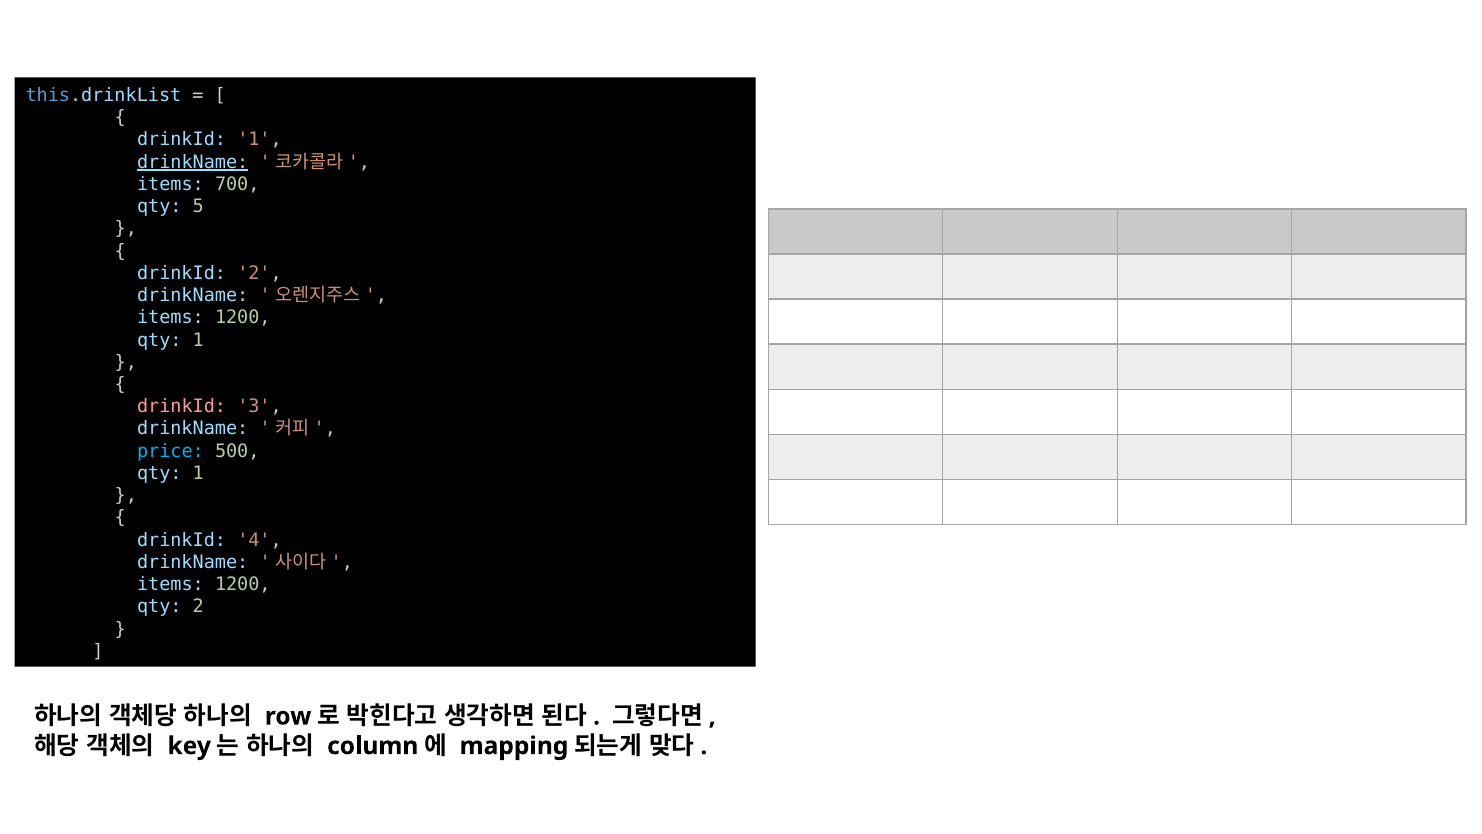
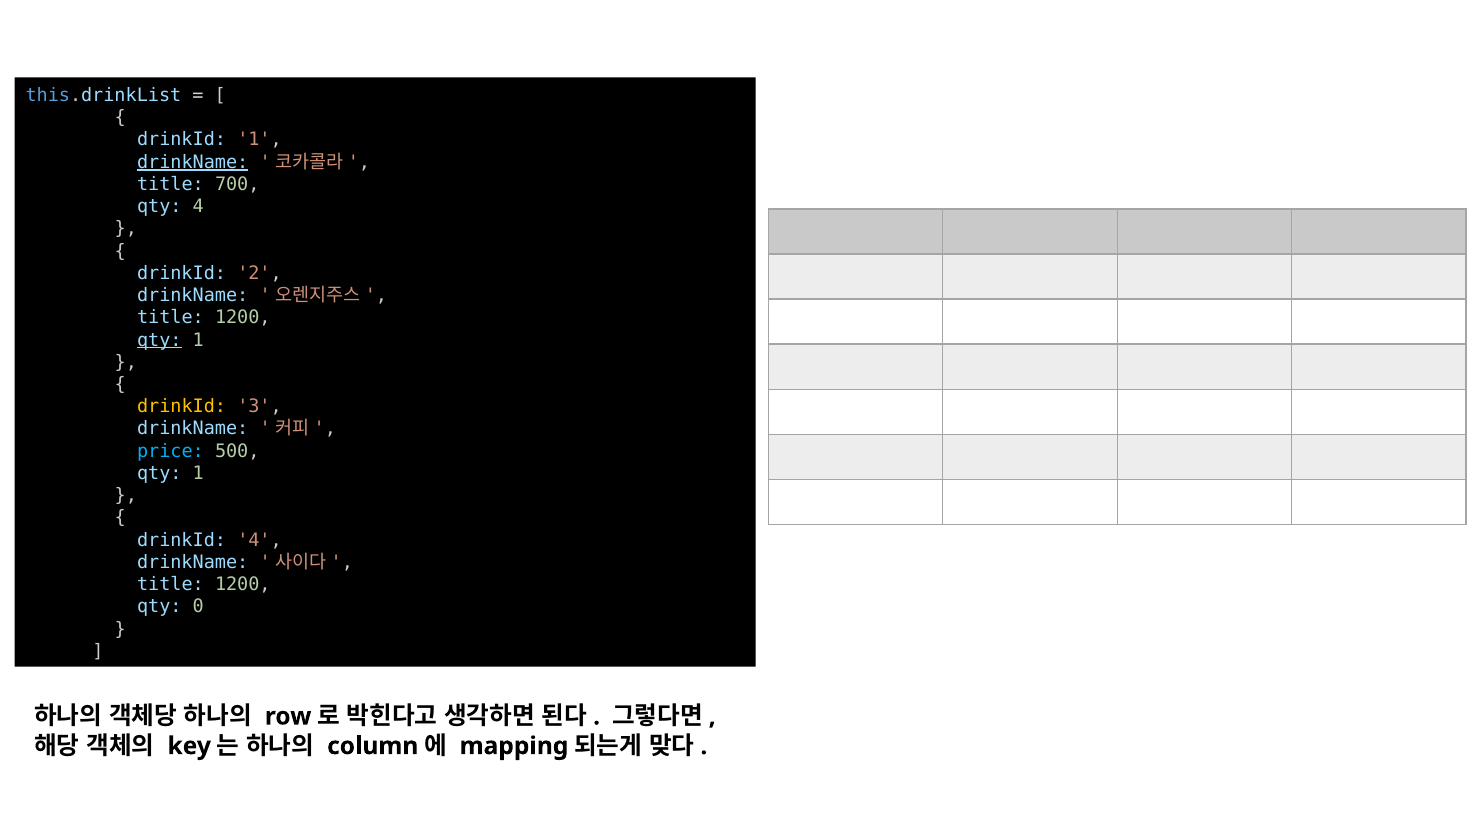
items: items -> title (170, 184)
qty 5: 5 -> 4 (198, 206)
items: items -> title (170, 318)
qty underline: none -> present (159, 340)
drinkId colour: pink -> yellow (182, 406)
items: items -> title (170, 584)
qty 2: 2 -> 0 (198, 607)
